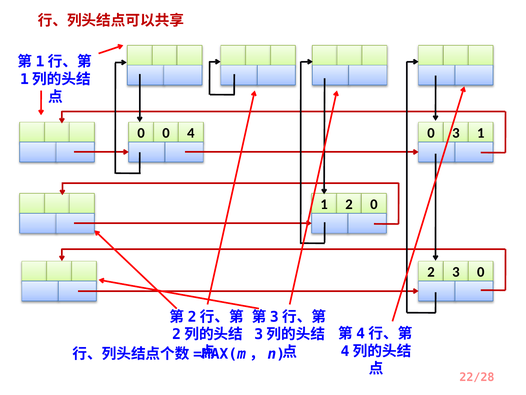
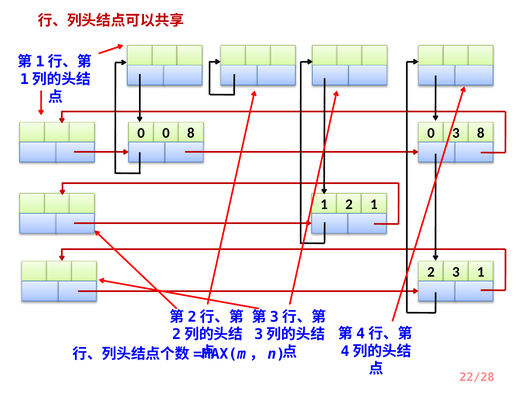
4: 4 -> 8 (191, 133)
1: 1 -> 8 (481, 133)
0: 0 -> 1 (374, 204)
0: 0 -> 1 (481, 272)
